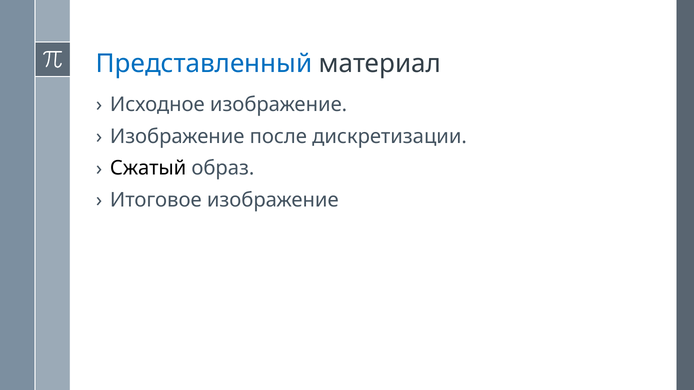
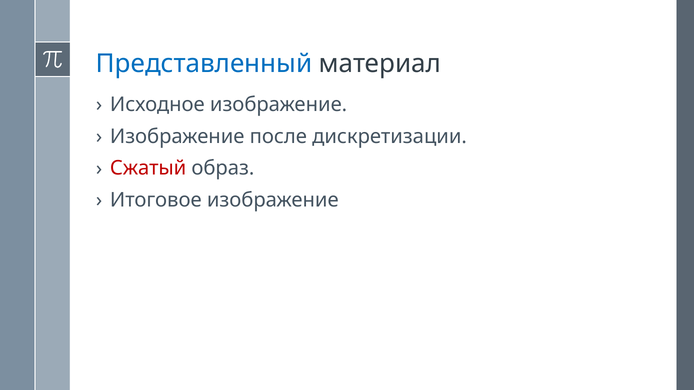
Сжатый colour: black -> red (148, 169)
